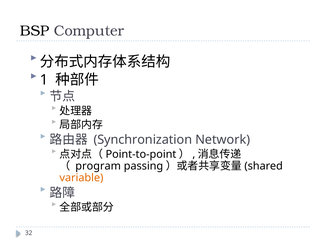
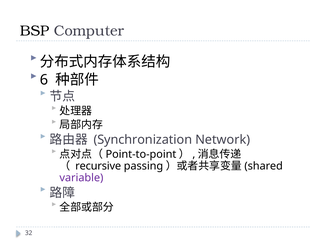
1: 1 -> 6 (44, 80)
program: program -> recursive (98, 166)
variable colour: orange -> purple (81, 177)
